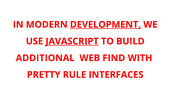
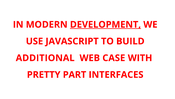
JAVASCRIPT underline: present -> none (72, 41)
FIND: FIND -> CASE (114, 58)
RULE: RULE -> PART (75, 74)
